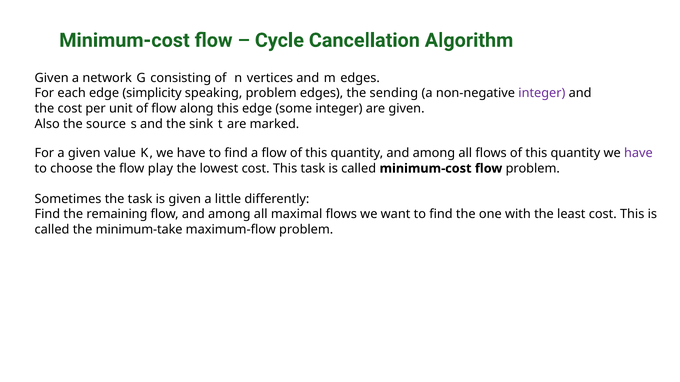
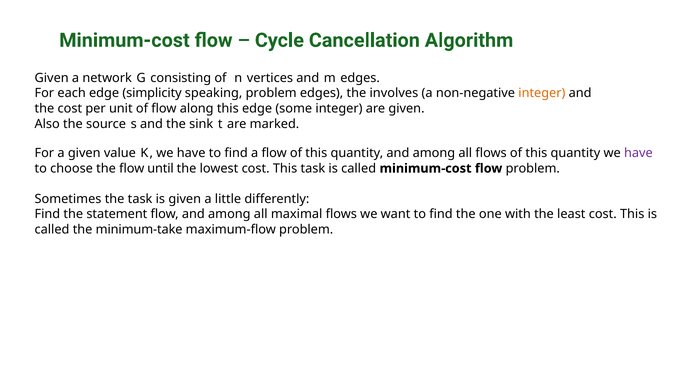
sending: sending -> involves (394, 93)
integer colour: purple -> orange (542, 93)
play: play -> until (161, 169)
remaining: remaining -> statement (117, 215)
